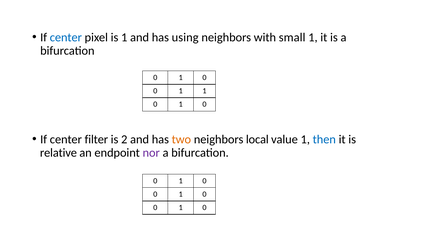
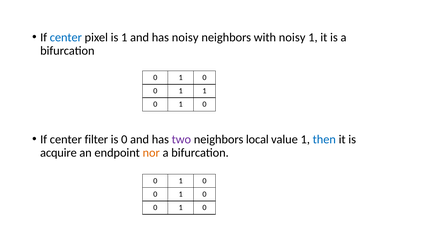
has using: using -> noisy (185, 37)
with small: small -> noisy (292, 37)
is 2: 2 -> 0 (124, 139)
two colour: orange -> purple (181, 139)
relative: relative -> acquire (58, 153)
nor colour: purple -> orange (151, 153)
